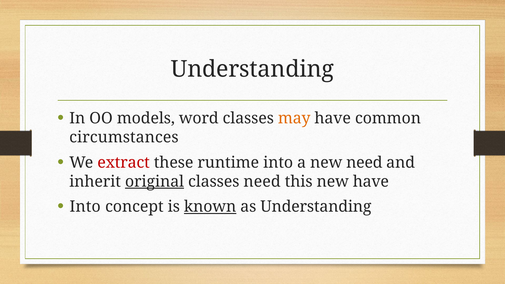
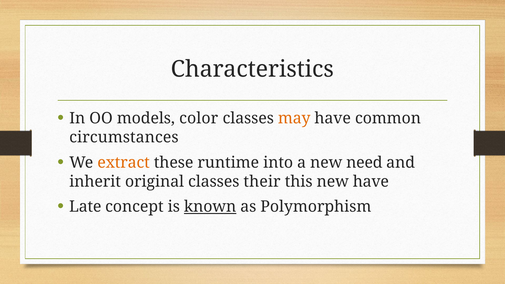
Understanding: Understanding -> Characteristics (252, 69)
word: word -> color (199, 118)
extract colour: red -> orange (124, 163)
original underline: present -> none (155, 182)
classes need: need -> their (262, 182)
Into: Into -> Late (85, 207)
as Understanding: Understanding -> Polymorphism (316, 207)
